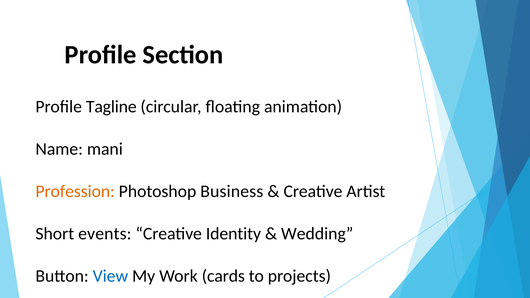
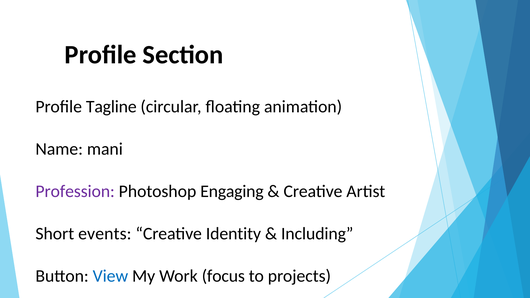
Profession colour: orange -> purple (75, 191)
Business: Business -> Engaging (232, 191)
Wedding: Wedding -> Including (317, 234)
cards: cards -> focus (223, 276)
